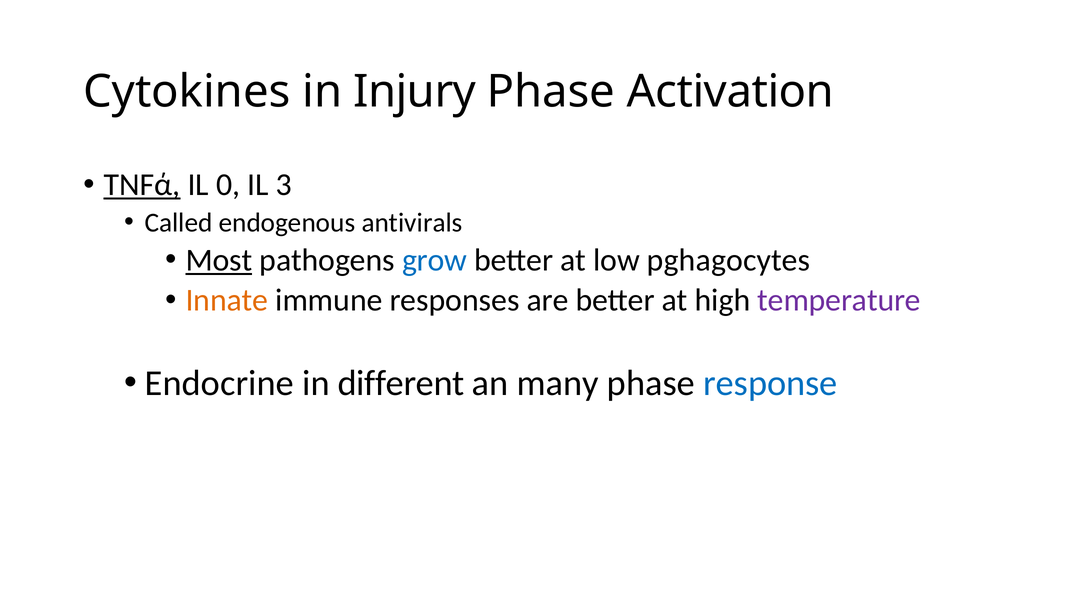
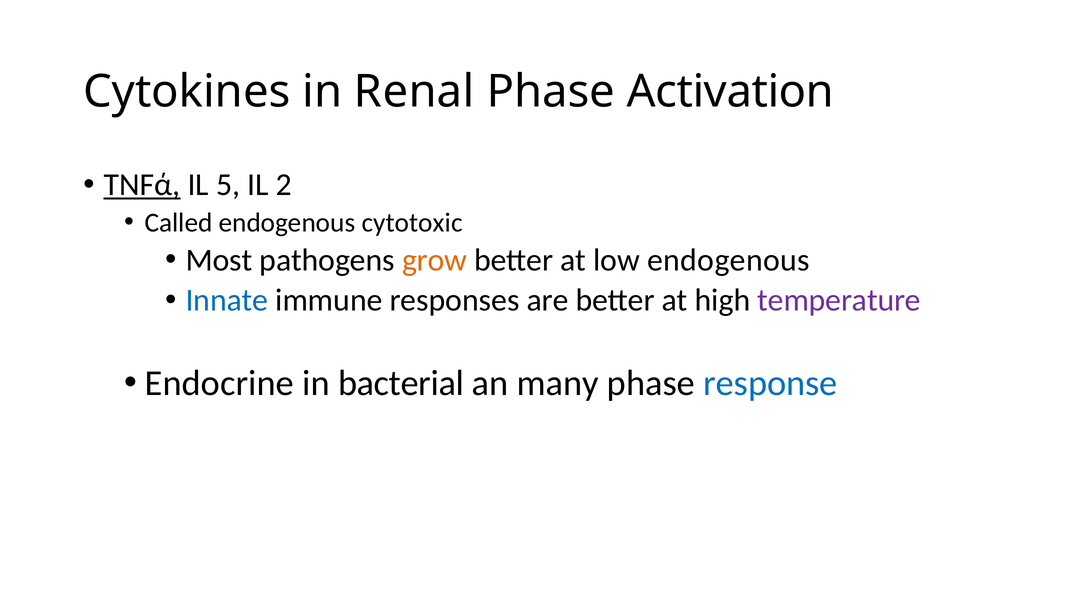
Injury: Injury -> Renal (414, 92)
0: 0 -> 5 (228, 185)
3: 3 -> 2 (284, 185)
antivirals: antivirals -> cytotoxic (412, 222)
Most underline: present -> none (219, 260)
grow colour: blue -> orange (435, 260)
low pghagocytes: pghagocytes -> endogenous (728, 260)
Innate colour: orange -> blue (227, 300)
different: different -> bacterial (401, 383)
